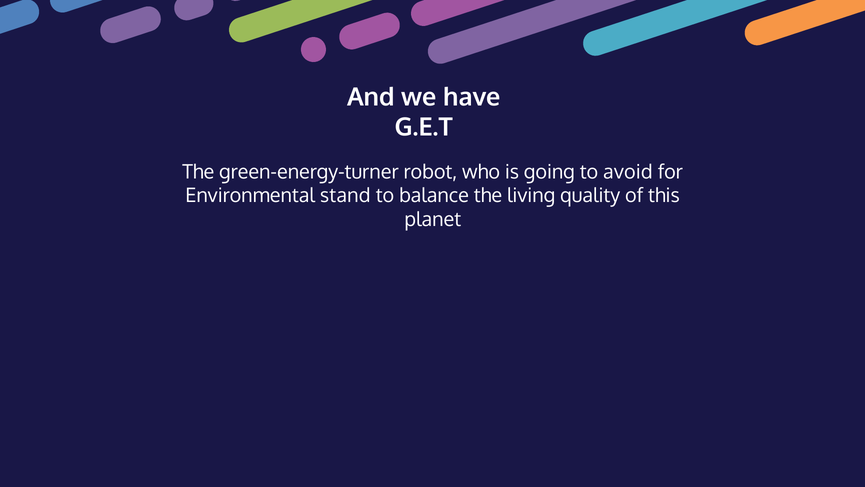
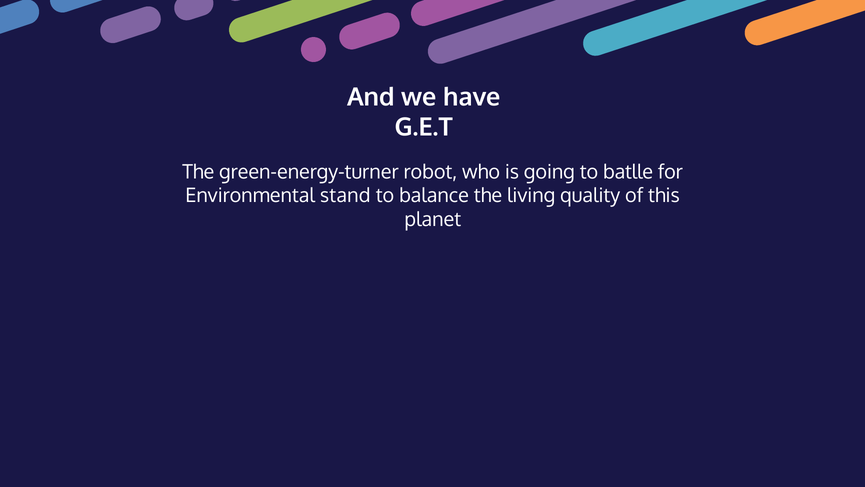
avoid: avoid -> batlle (628, 172)
